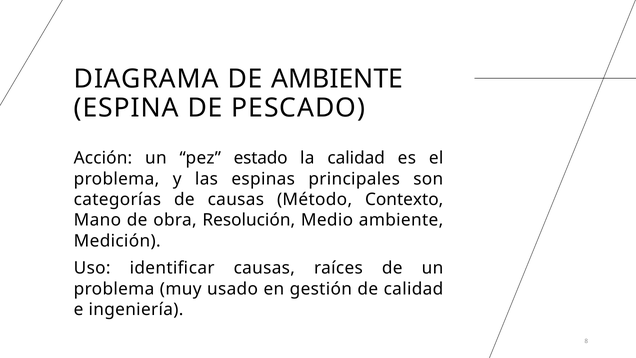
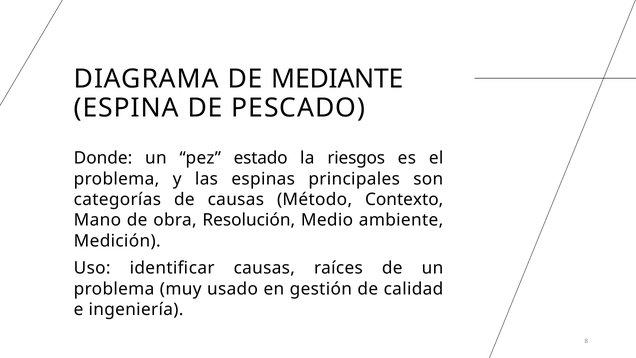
DE AMBIENTE: AMBIENTE -> MEDIANTE (337, 79)
Acción: Acción -> Donde (103, 158)
la calidad: calidad -> riesgos (356, 158)
